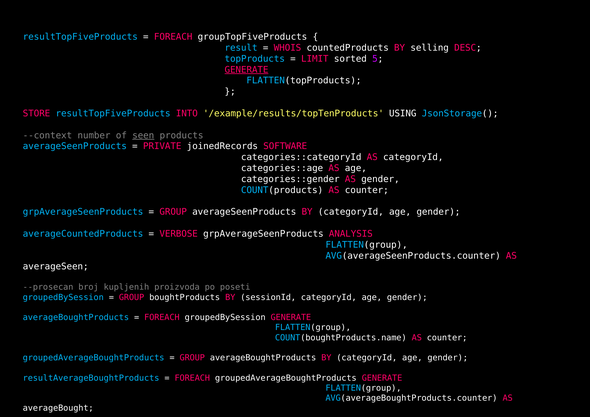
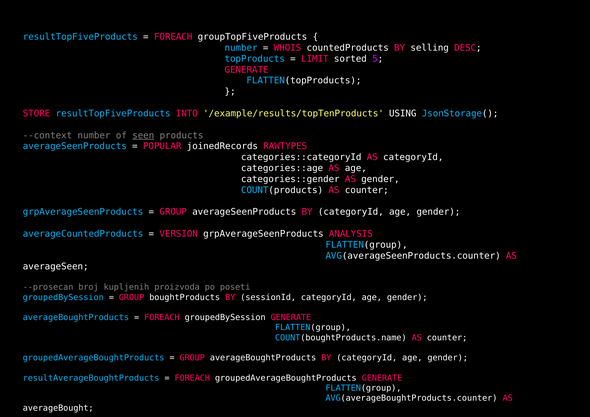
result: result -> number (241, 48)
GENERATE underline: present -> none (247, 70)
PRIVATE: PRIVATE -> POPULAR (162, 146)
SOFTWARE: SOFTWARE -> RAWTYPES (285, 146)
VERBOSE: VERBOSE -> VERSION (179, 234)
